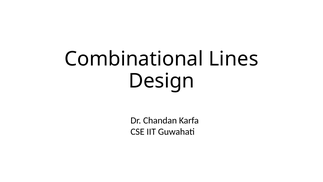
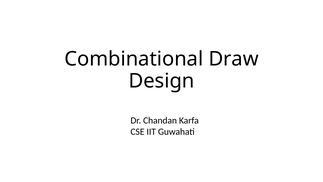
Lines: Lines -> Draw (234, 59)
